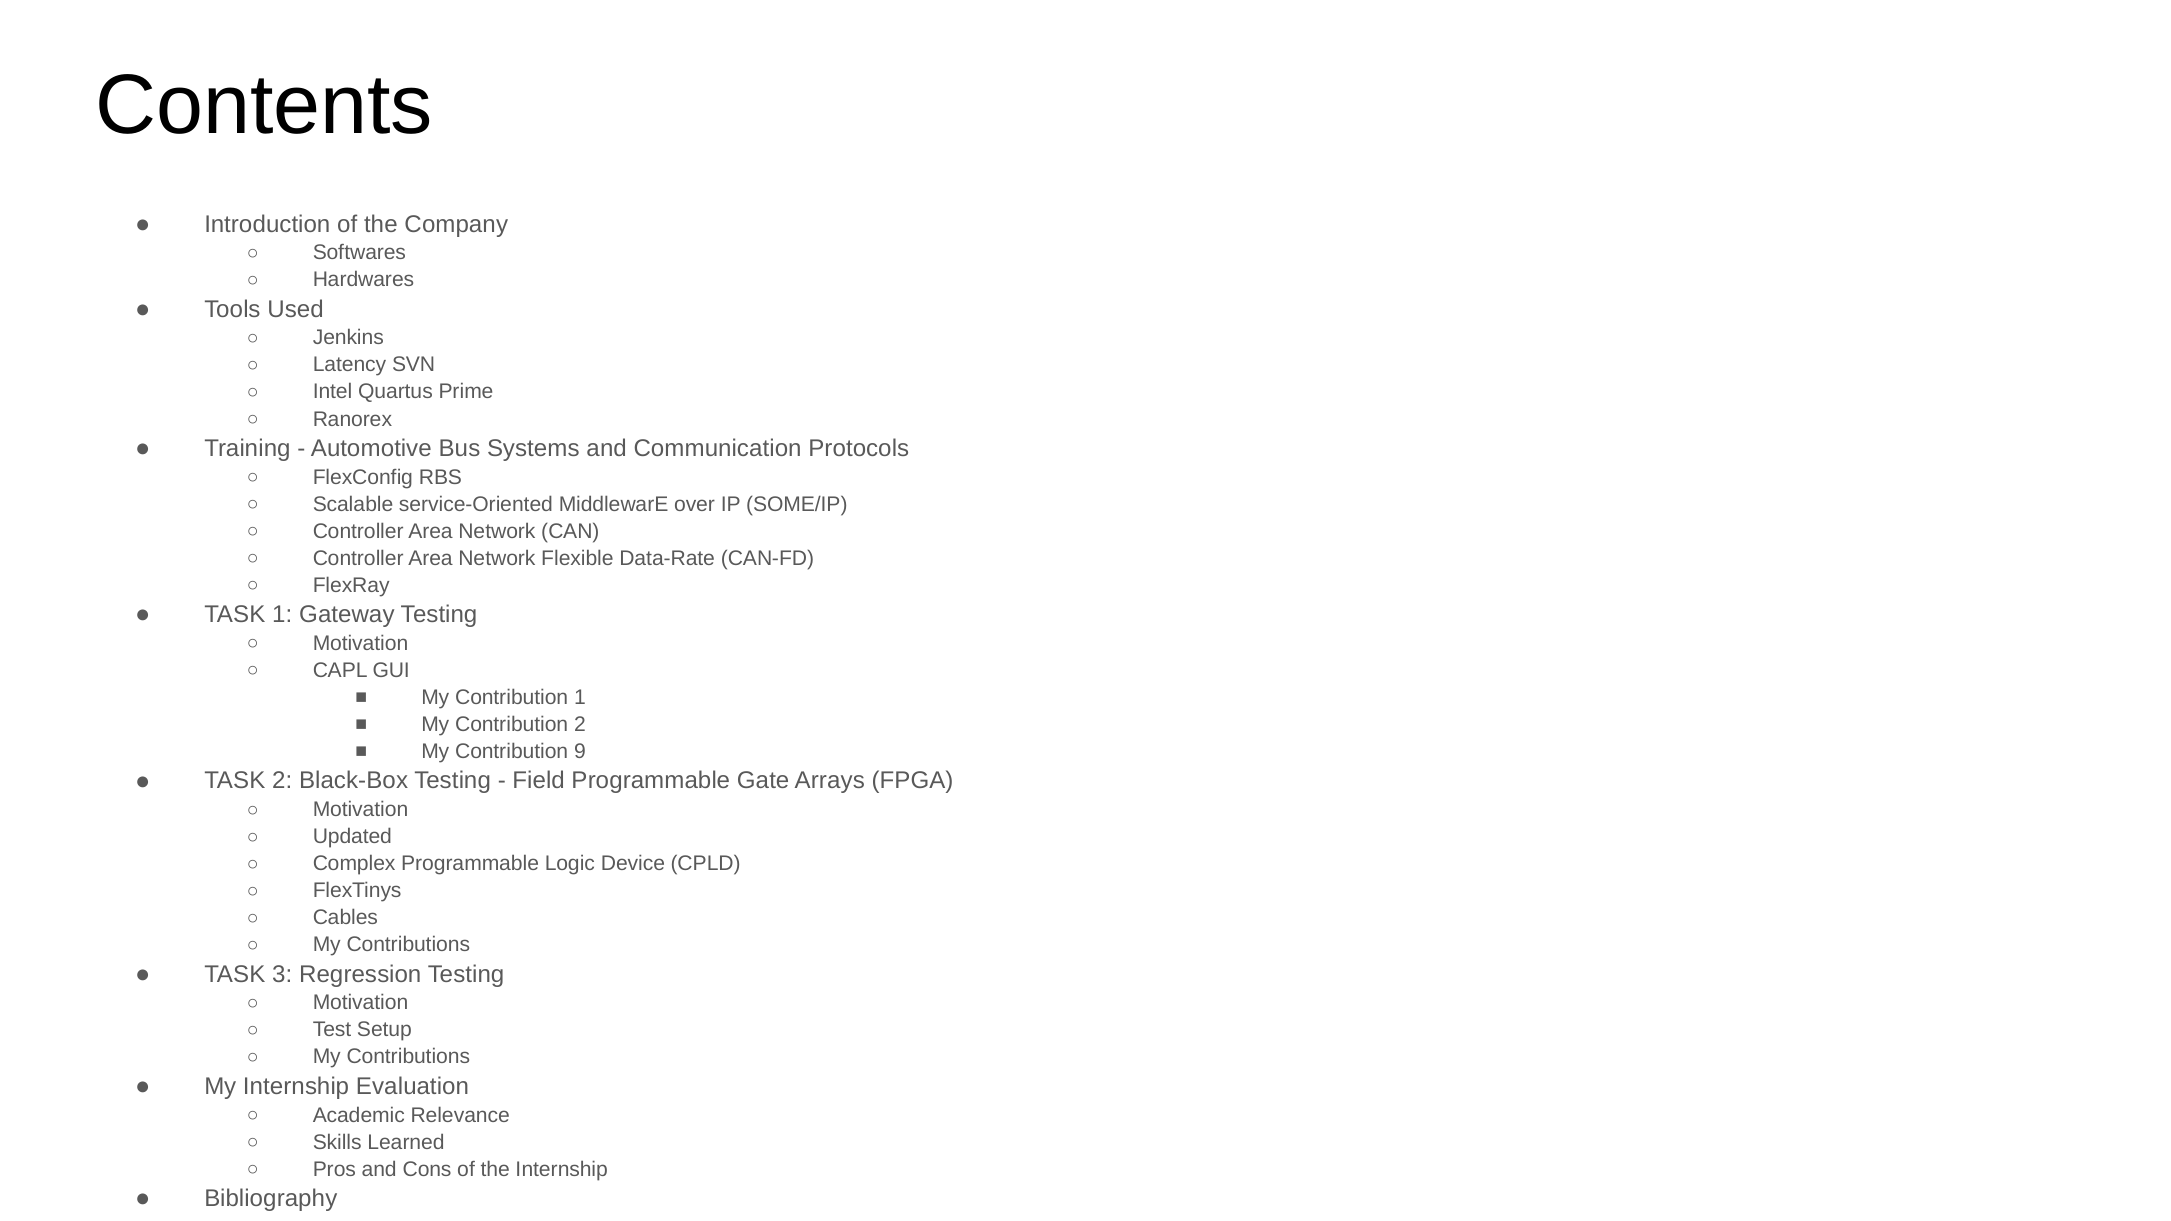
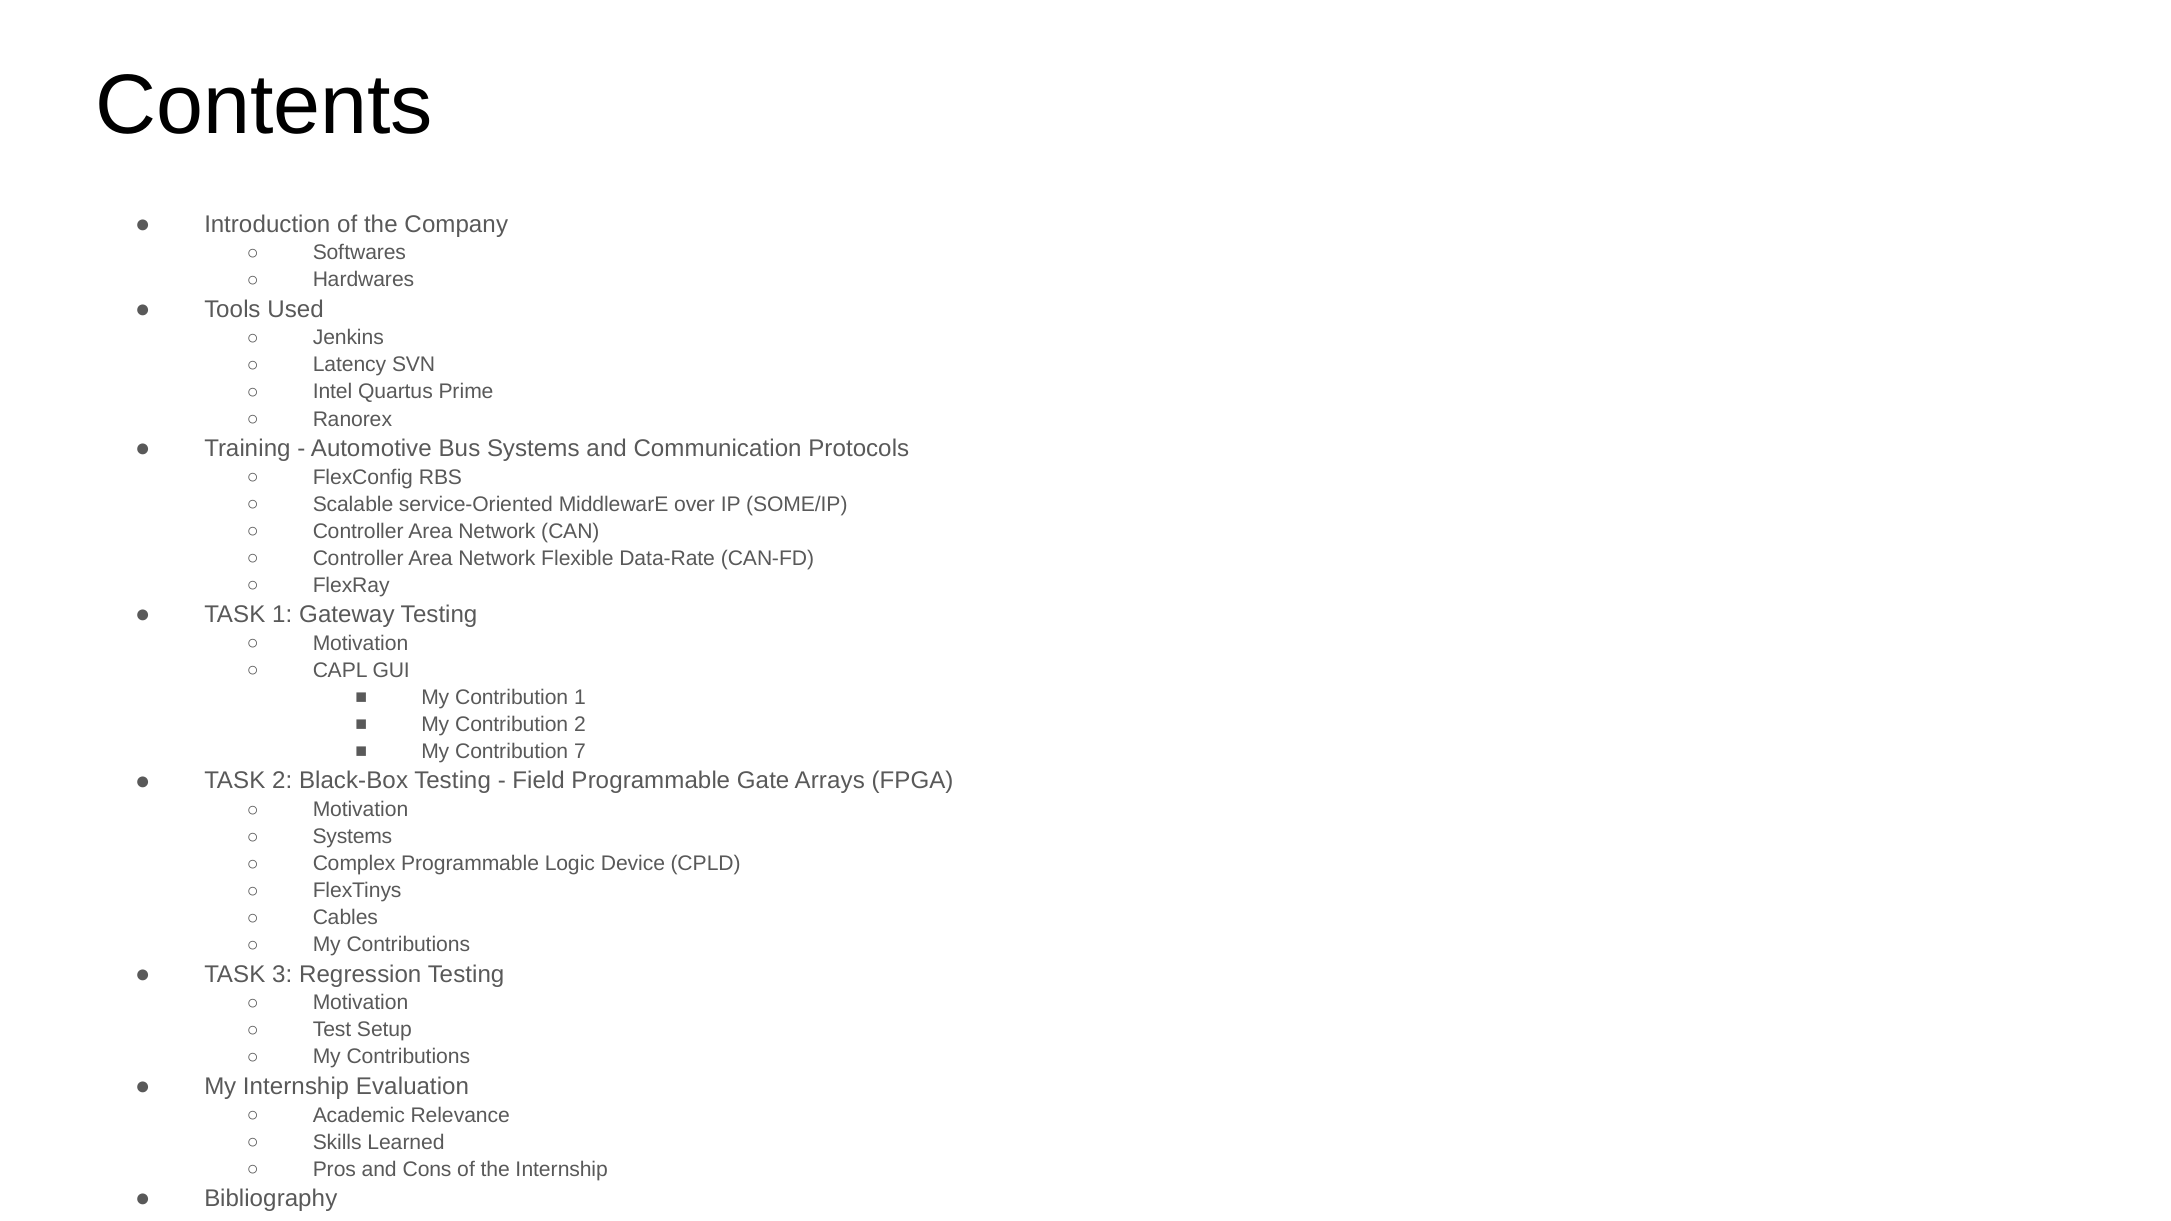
9: 9 -> 7 (580, 752)
Updated: Updated -> Systems (352, 837)
